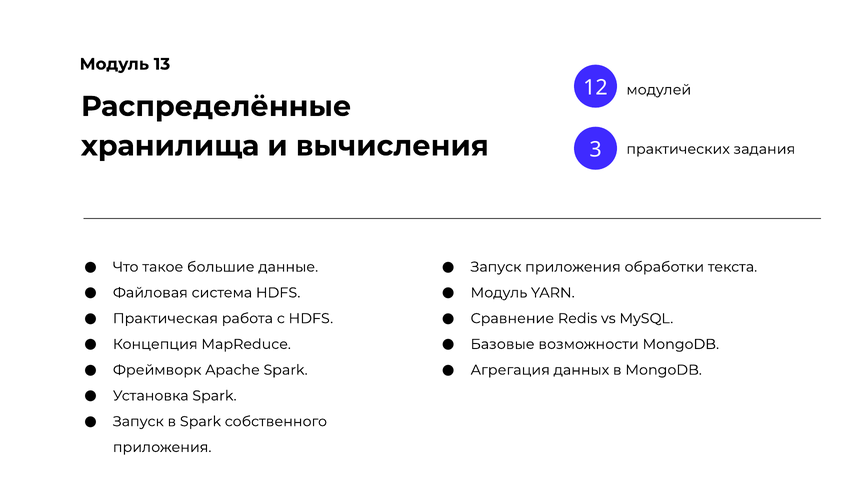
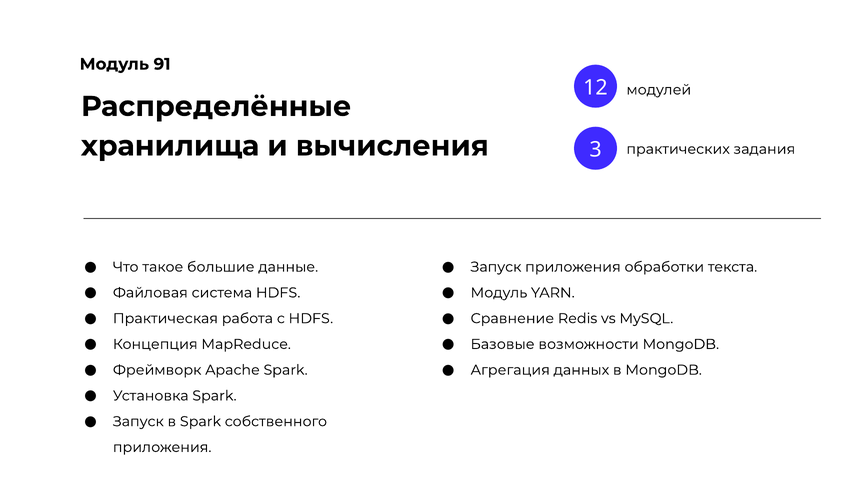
13: 13 -> 91 (162, 64)
